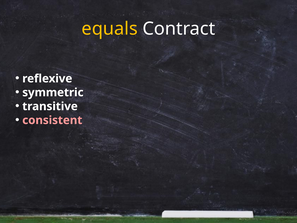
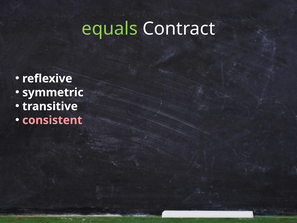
equals colour: yellow -> light green (110, 29)
